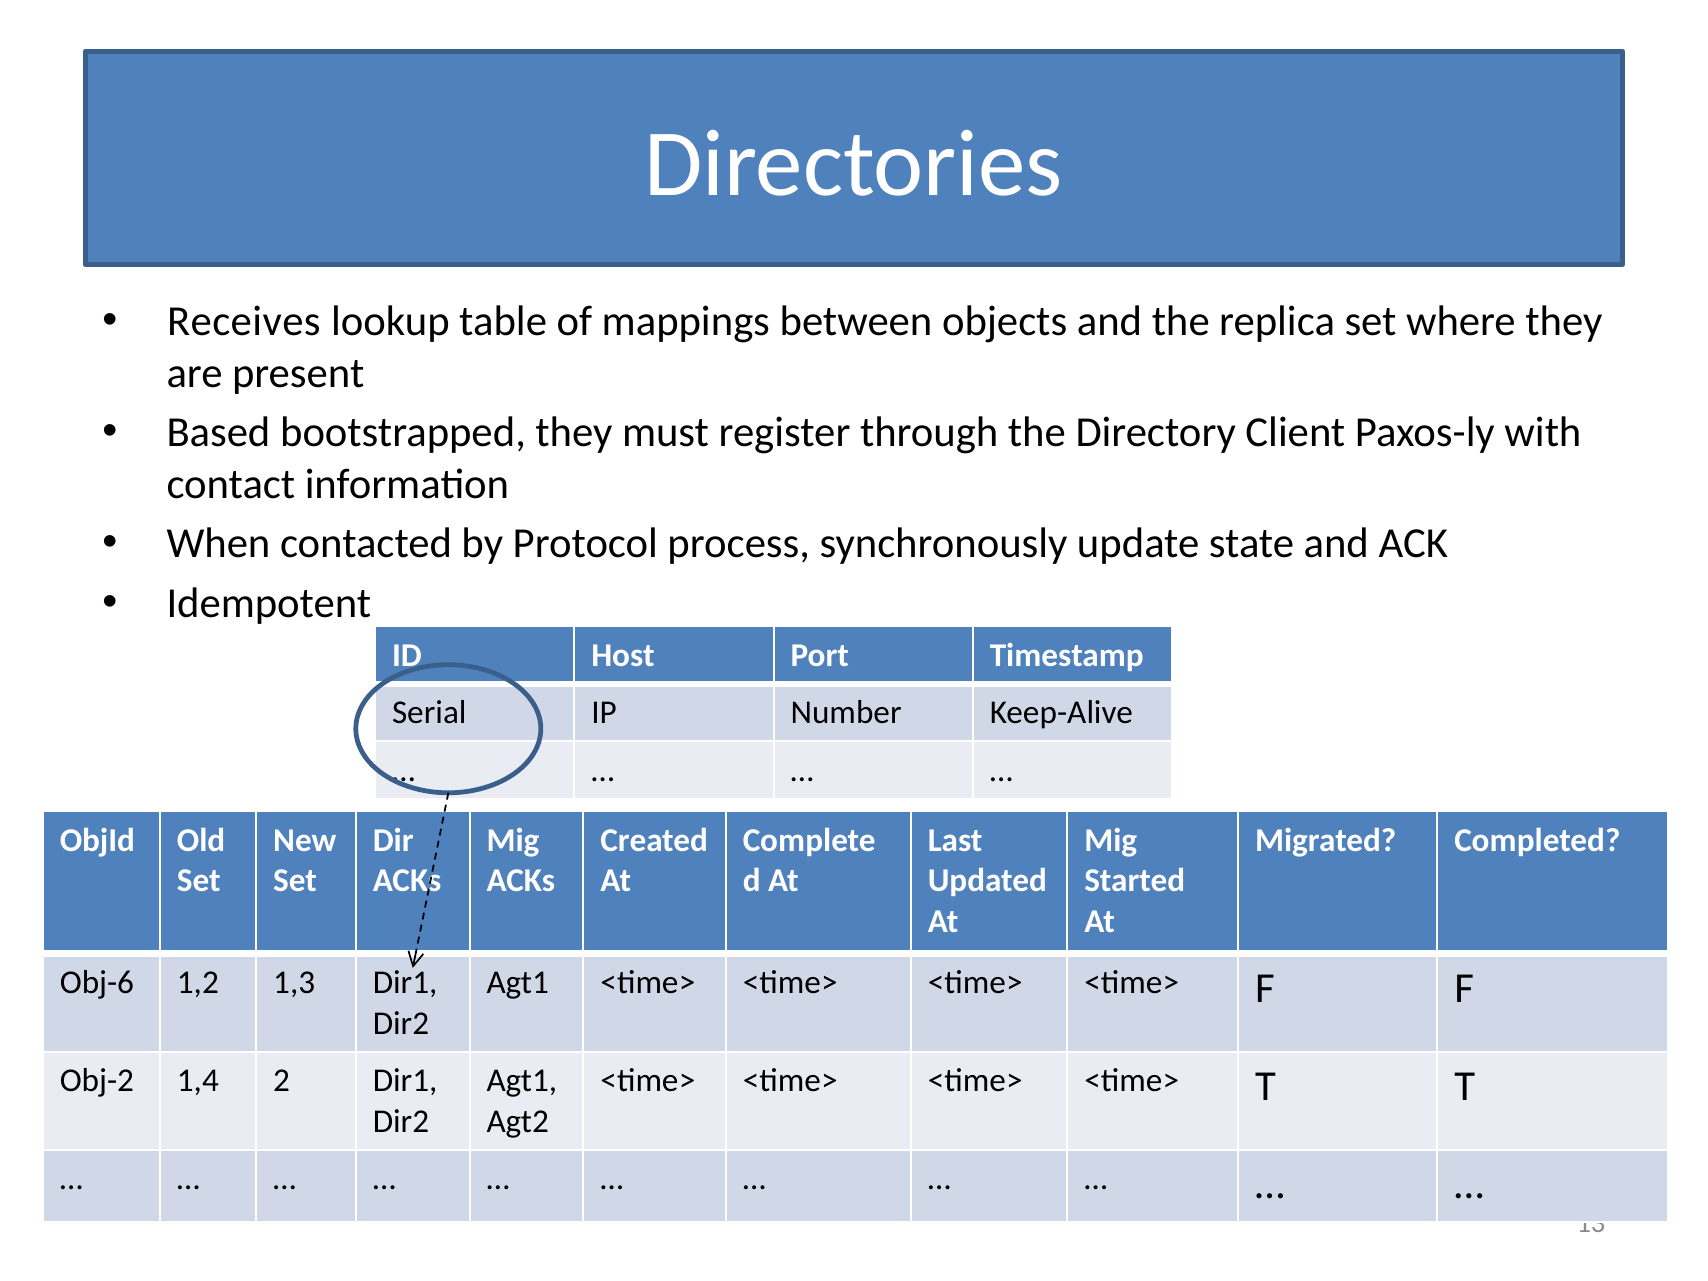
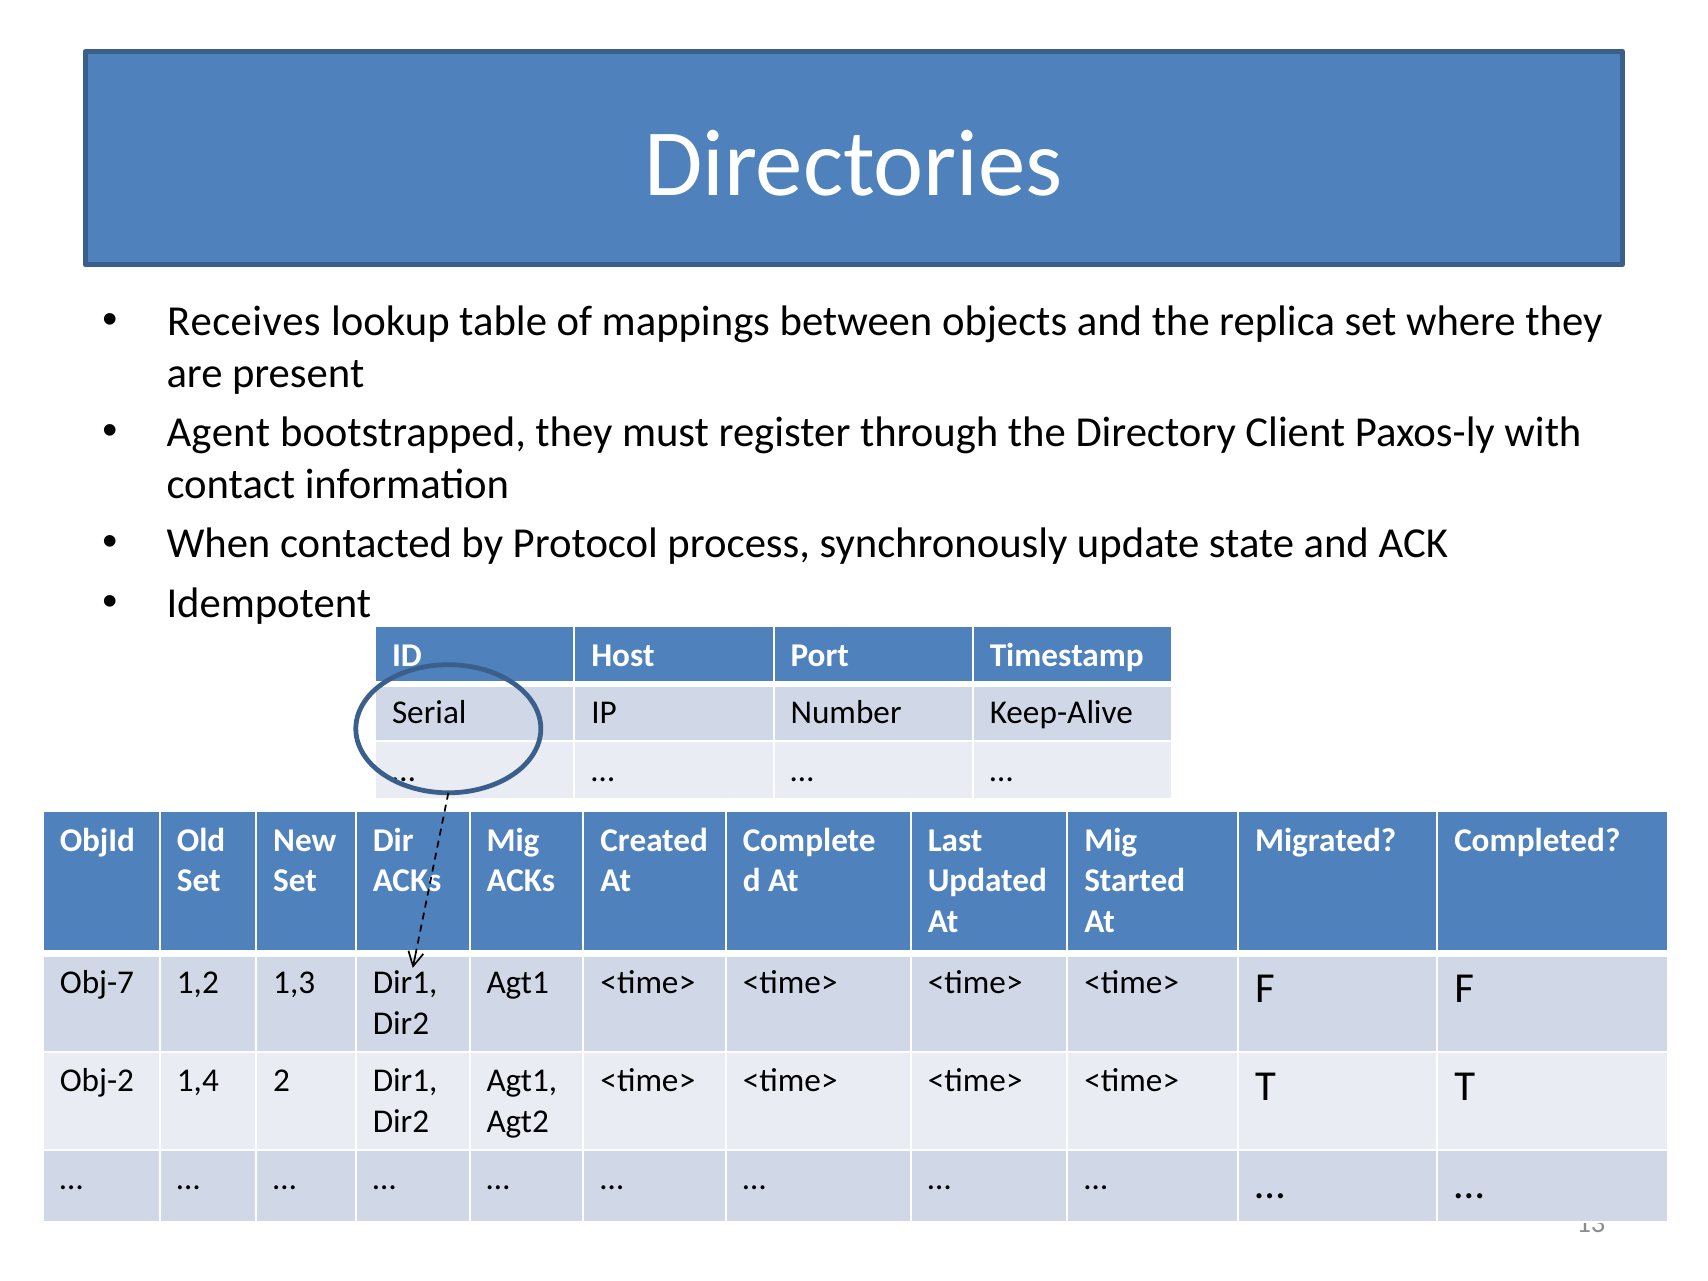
Based: Based -> Agent (218, 433)
Obj-6: Obj-6 -> Obj-7 (97, 983)
